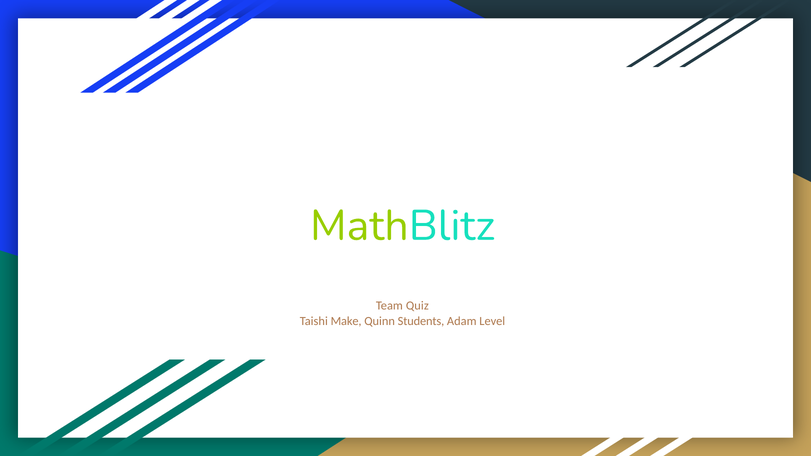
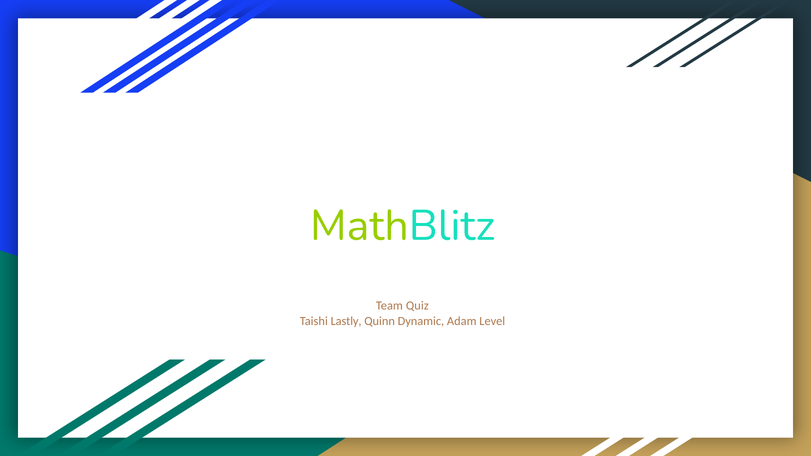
Make: Make -> Lastly (346, 321)
Students: Students -> Dynamic (421, 321)
